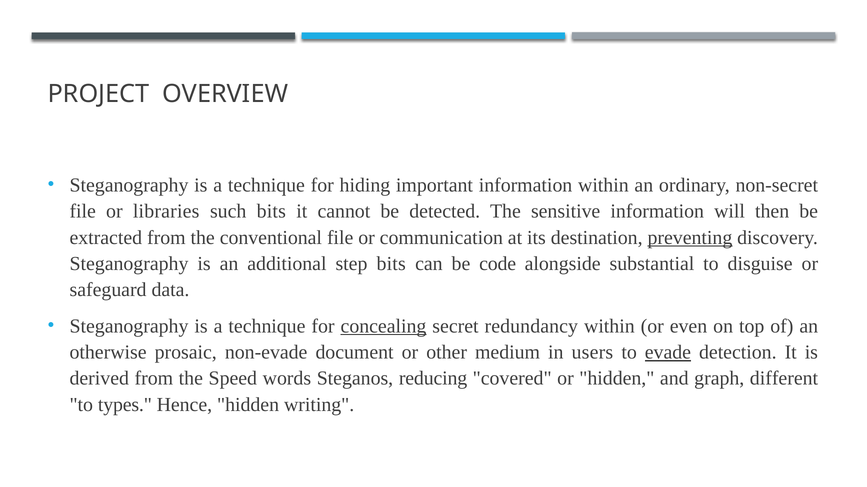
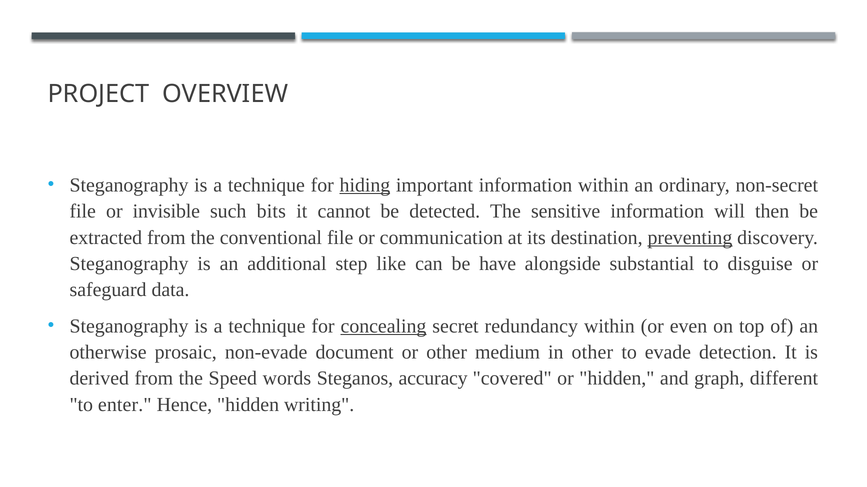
hiding underline: none -> present (365, 185)
libraries: libraries -> invisible (166, 212)
step bits: bits -> like (391, 264)
code: code -> have (498, 264)
in users: users -> other (592, 353)
evade underline: present -> none (668, 353)
reducing: reducing -> accuracy (433, 379)
types: types -> enter (125, 405)
